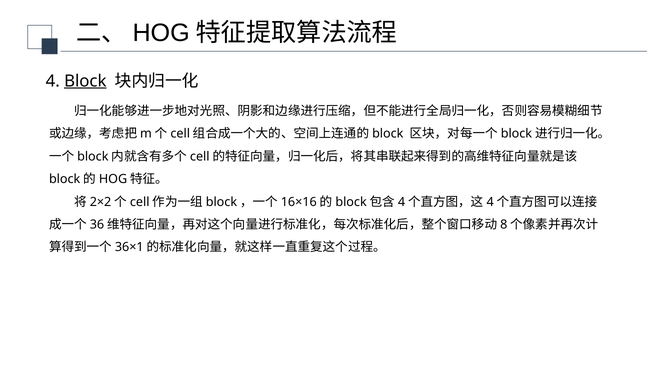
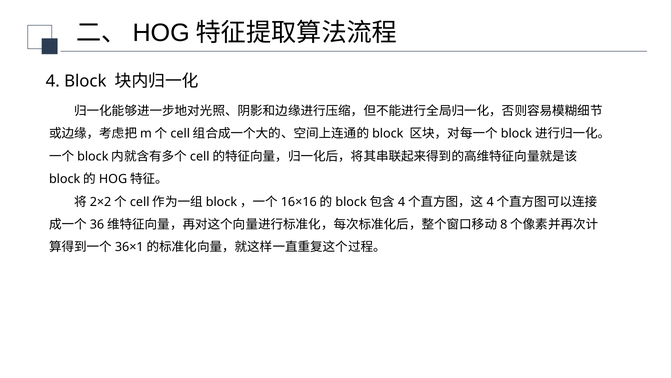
Block underline: present -> none (85, 81)
